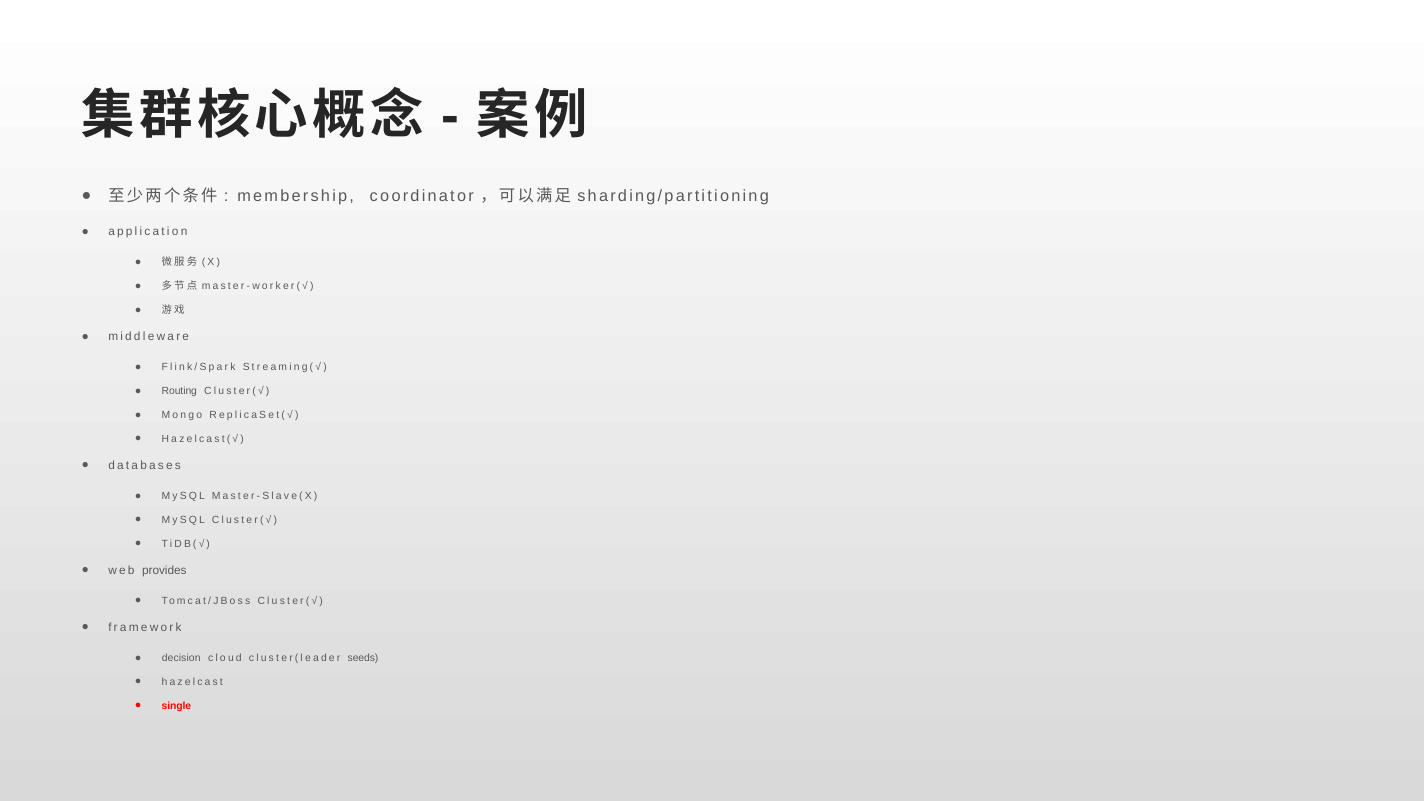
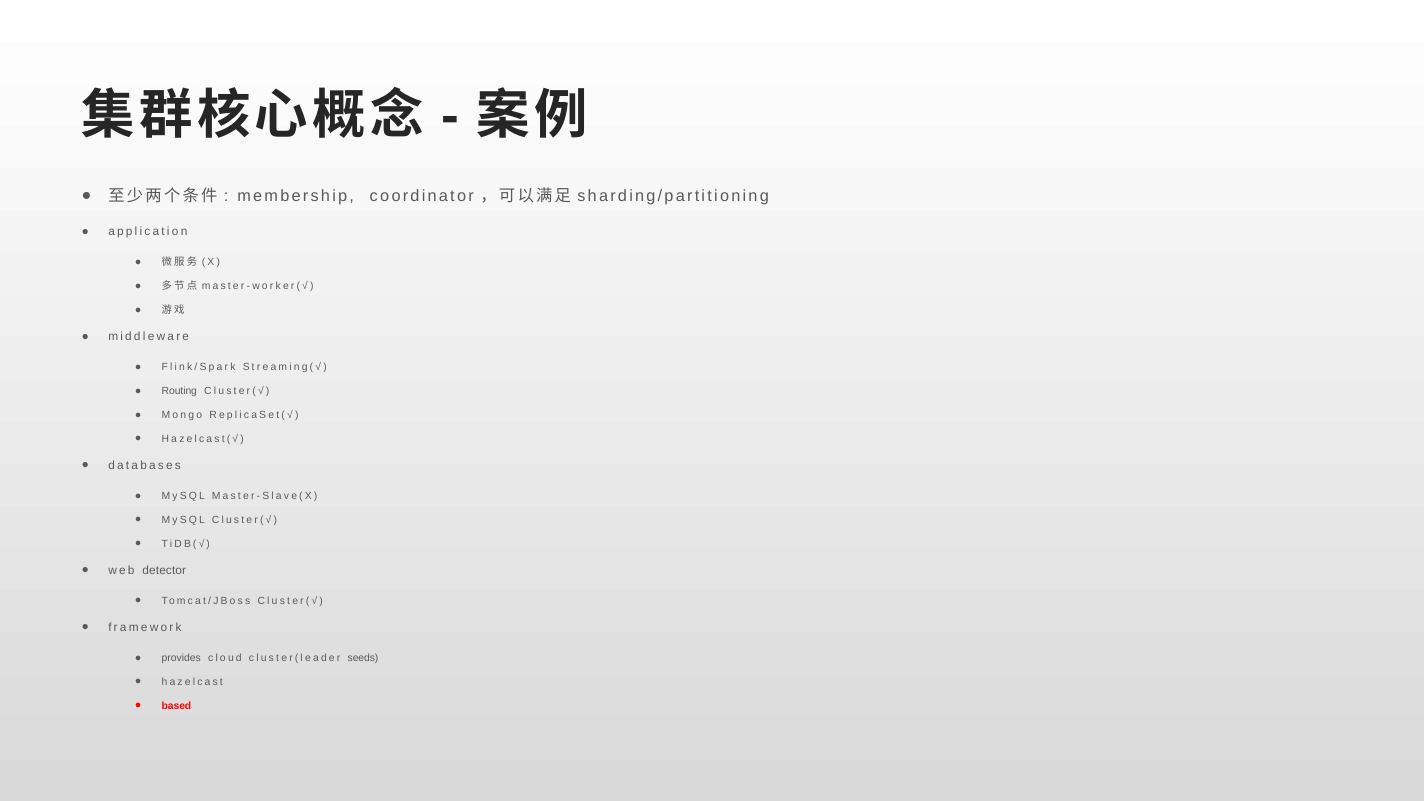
provides: provides -> detector (164, 570)
decision: decision -> provides (181, 658)
single: single -> based (176, 706)
